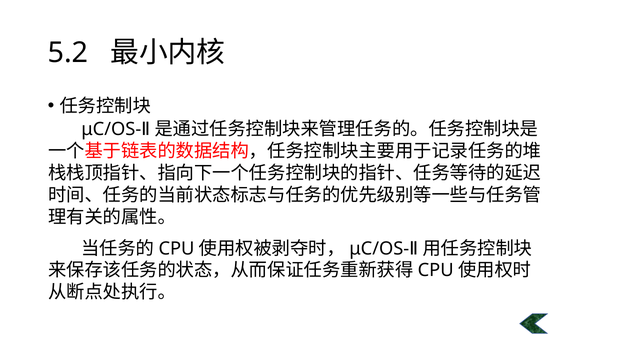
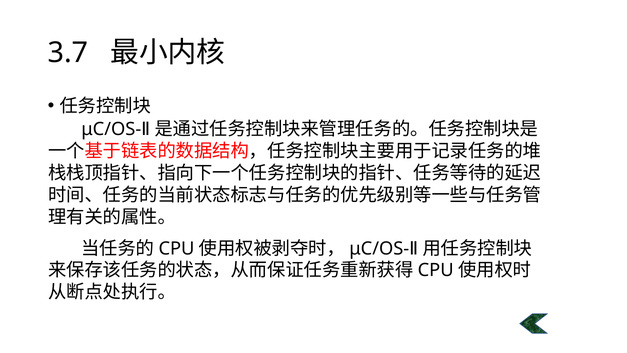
5.2: 5.2 -> 3.7 (68, 53)
